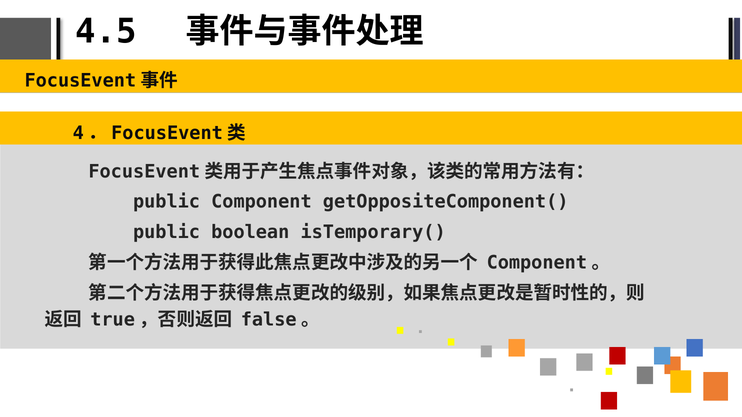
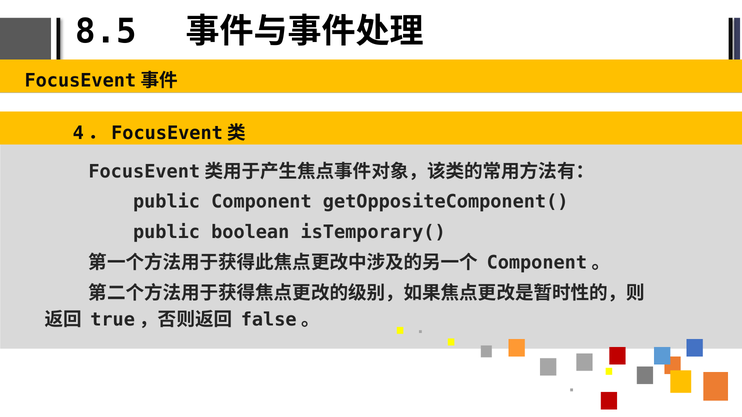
4.5: 4.5 -> 8.5 (106, 31)
